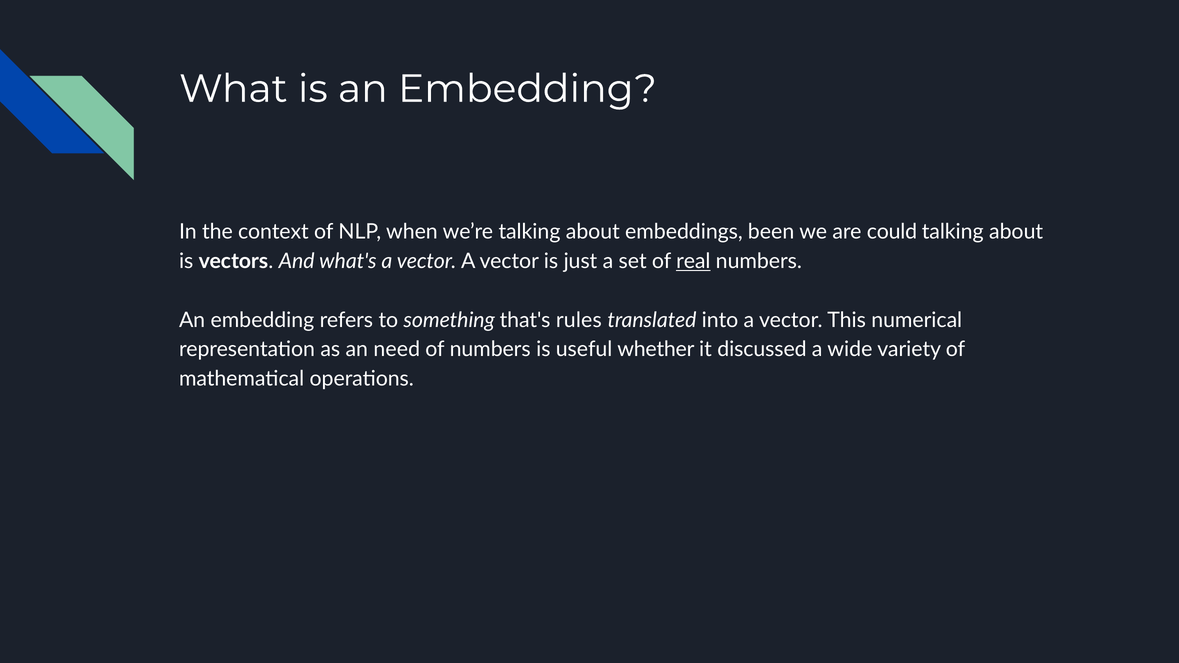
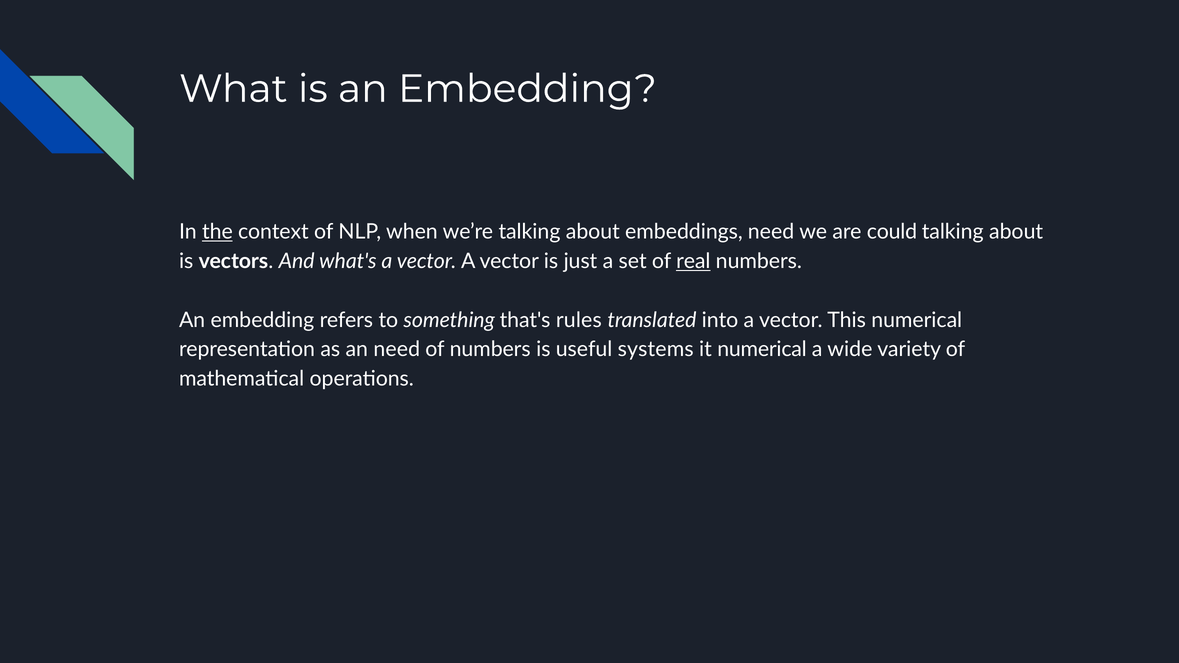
the underline: none -> present (217, 232)
embeddings been: been -> need (771, 232)
whether: whether -> systems (656, 350)
it discussed: discussed -> numerical (762, 350)
